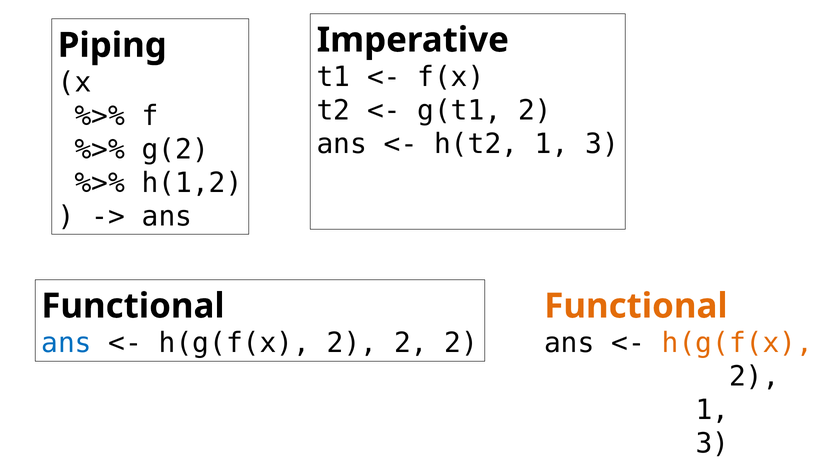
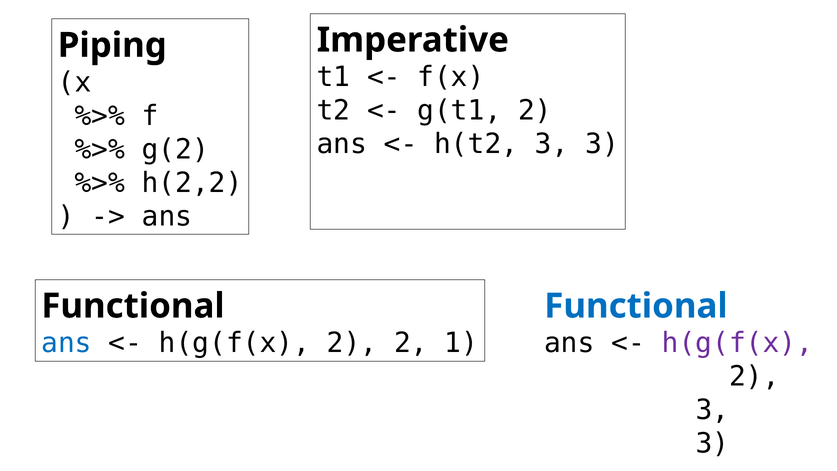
h(t2 1: 1 -> 3 (552, 144)
h(1,2: h(1,2 -> h(2,2 (192, 183)
Functional colour: orange -> blue (636, 306)
2 2 2: 2 -> 1 (461, 343)
h(g(f(x colour: orange -> purple (737, 343)
1: 1 -> 3 (712, 410)
